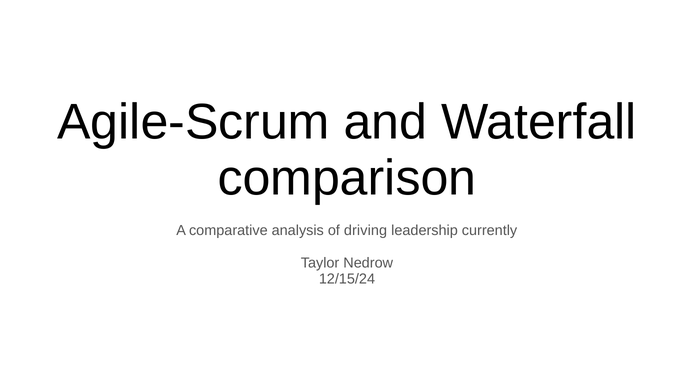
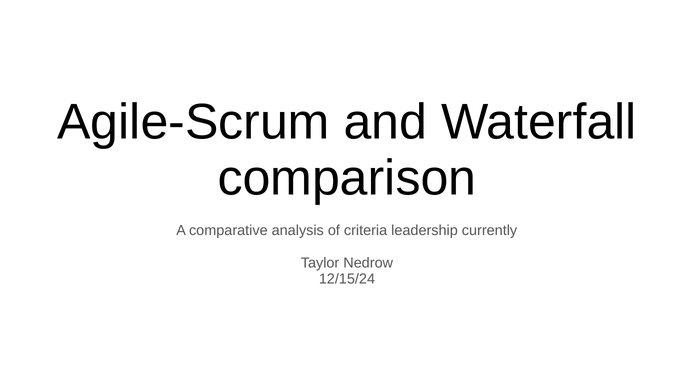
driving: driving -> criteria (366, 230)
